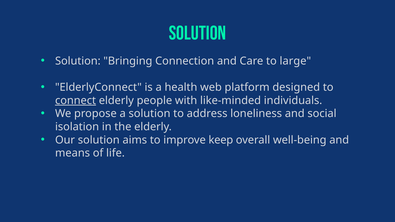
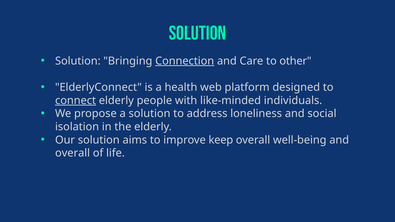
Connection underline: none -> present (185, 61)
large: large -> other (295, 61)
means: means -> overall (73, 153)
